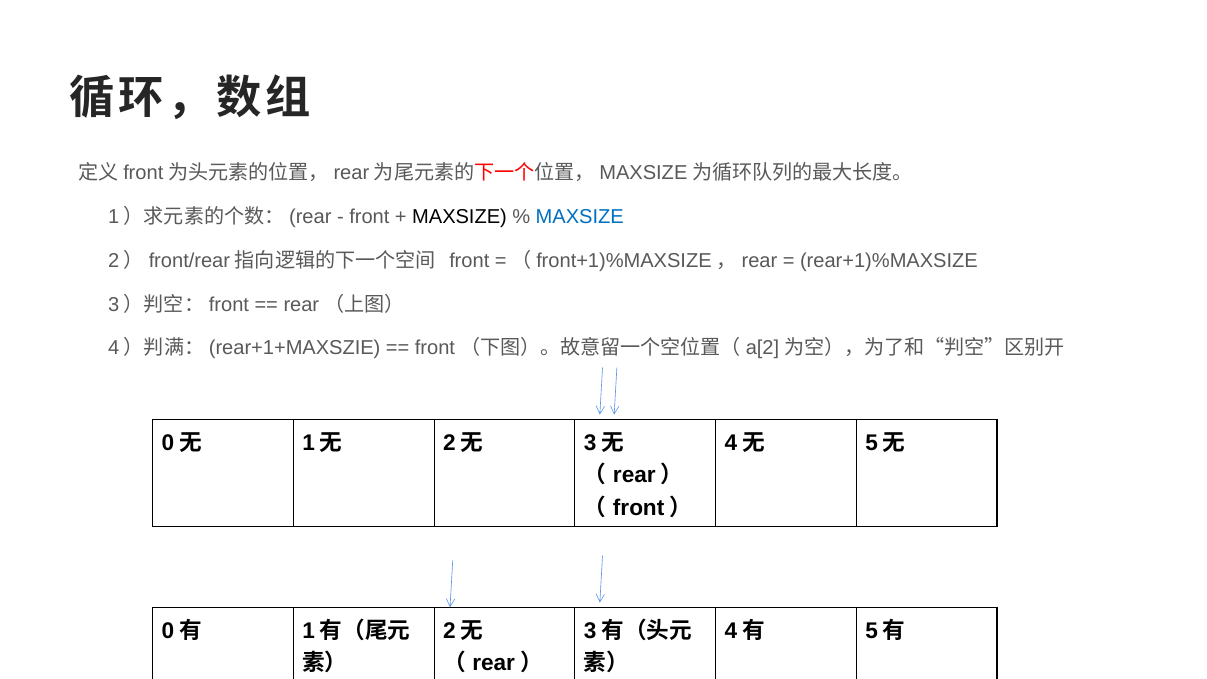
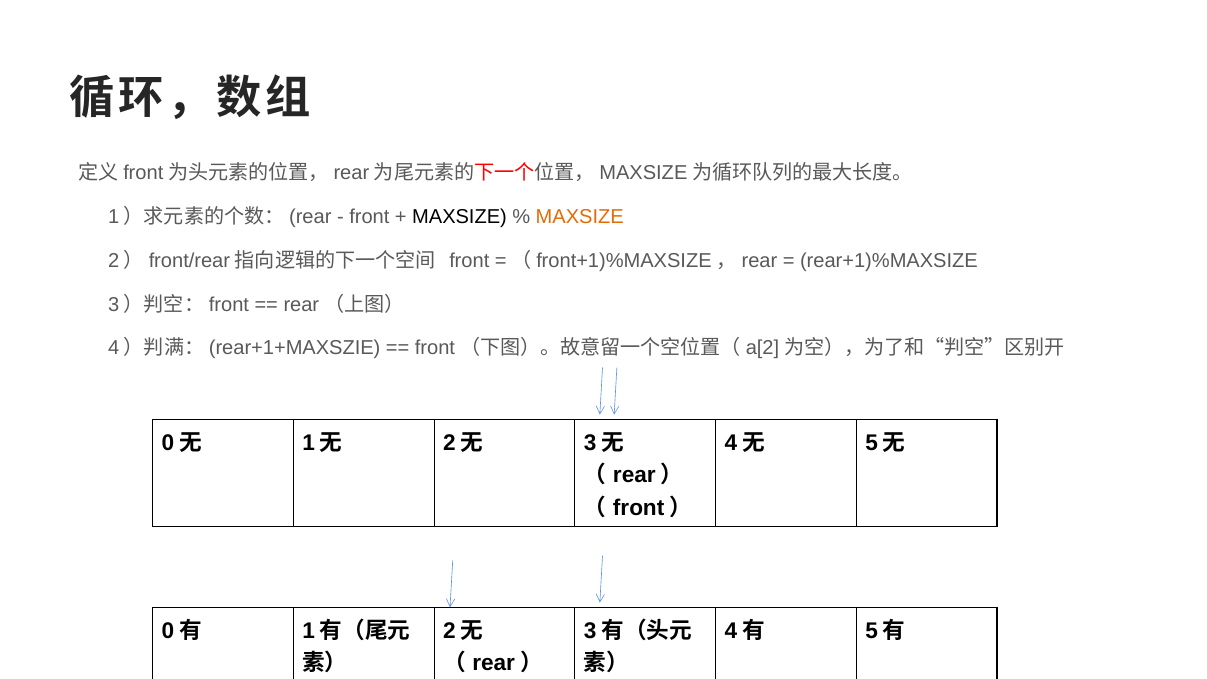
MAXSIZE colour: blue -> orange (580, 217)
